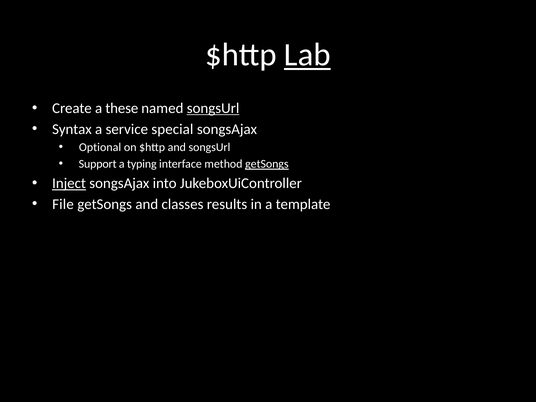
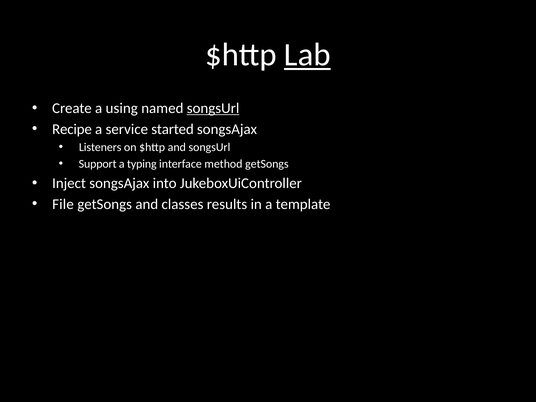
these: these -> using (122, 108)
Syntax: Syntax -> Recipe (72, 129)
special: special -> started (173, 129)
Optional: Optional -> Listeners (100, 147)
getSongs underline: present -> none (267, 164)
Inject underline: present -> none (69, 183)
